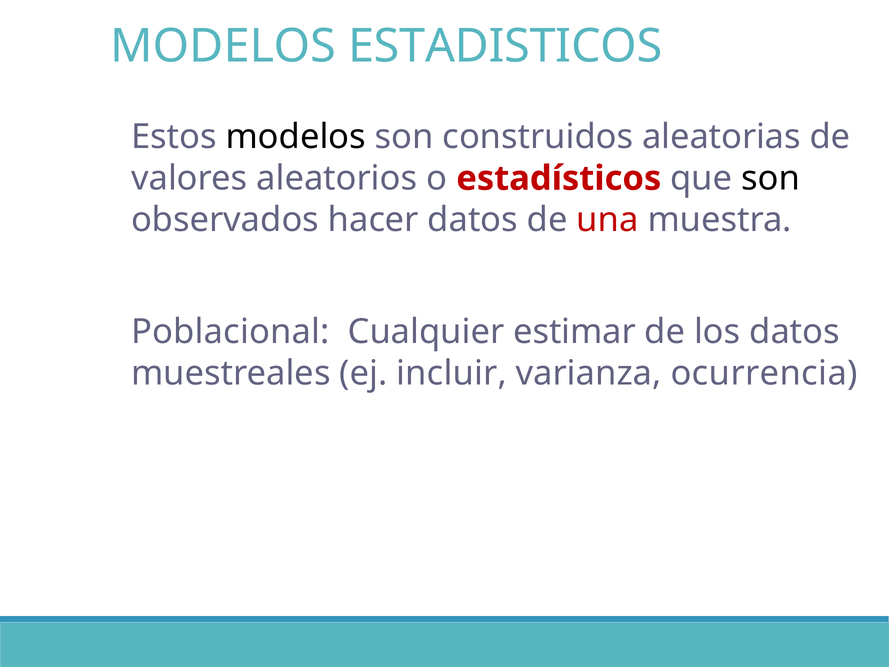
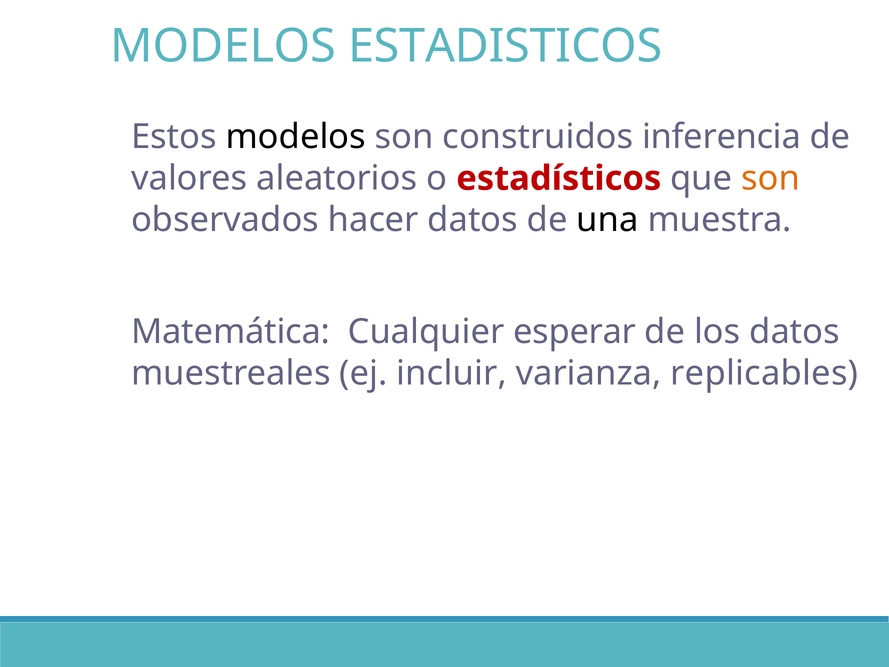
aleatorias: aleatorias -> inferencia (722, 137)
son colour: black -> orange (771, 178)
una colour: red -> black (607, 220)
Poblacional: Poblacional -> Matemática (231, 332)
estimar: estimar -> esperar (575, 332)
ocurrencia: ocurrencia -> replicables (764, 373)
